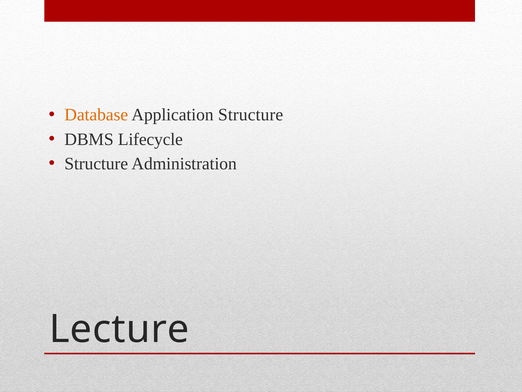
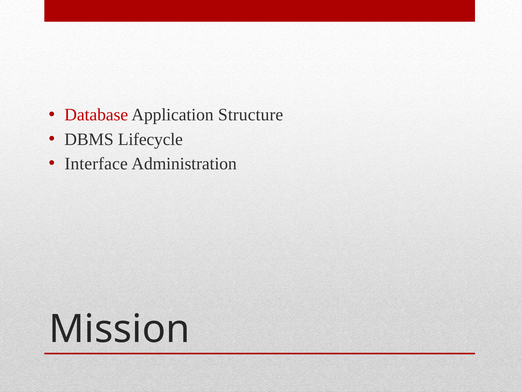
Database colour: orange -> red (96, 115)
Structure: Structure -> Interface (96, 163)
Lecture: Lecture -> Mission (119, 329)
